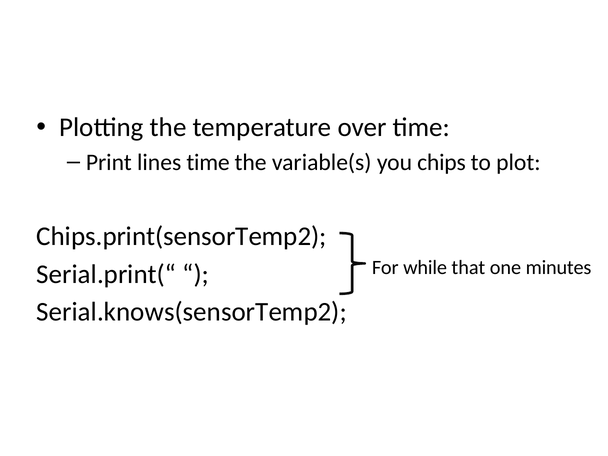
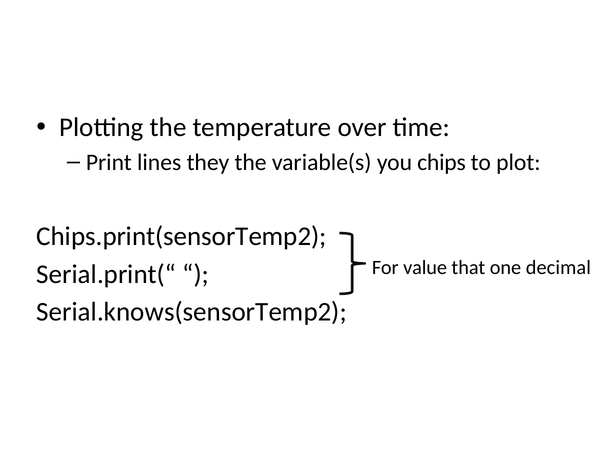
lines time: time -> they (208, 162)
while: while -> value (425, 267)
minutes: minutes -> decimal (558, 267)
